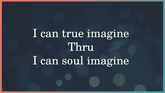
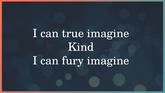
Thru: Thru -> Kind (81, 47)
soul: soul -> fury (73, 61)
